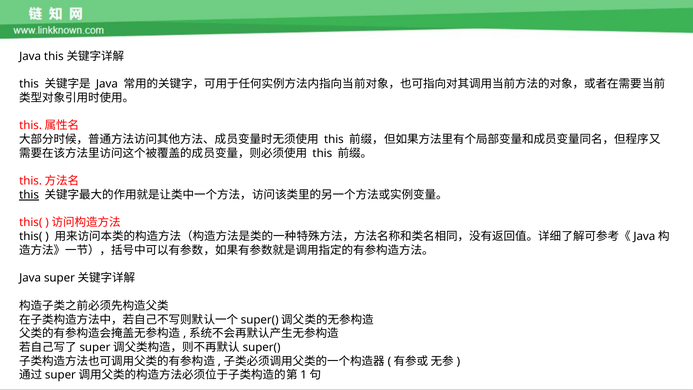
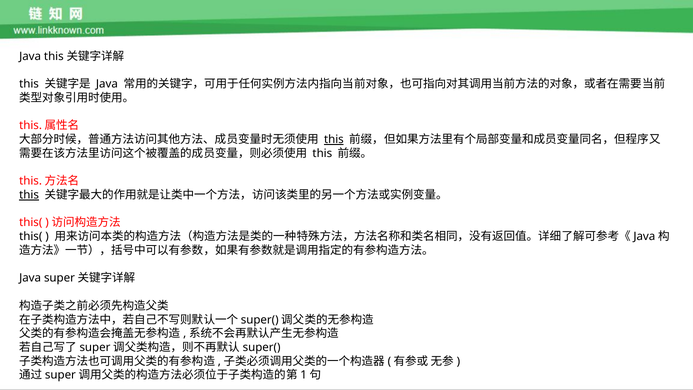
this underline: none -> present (334, 139)
